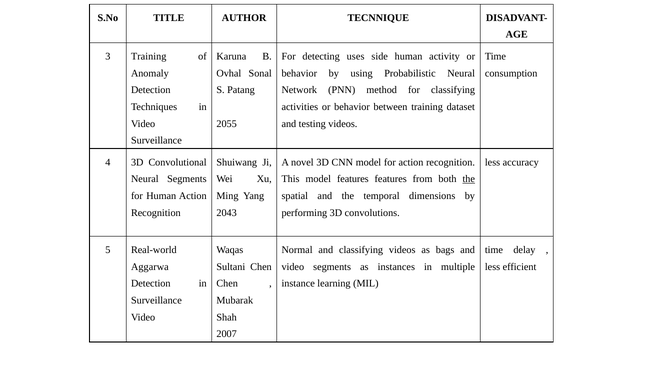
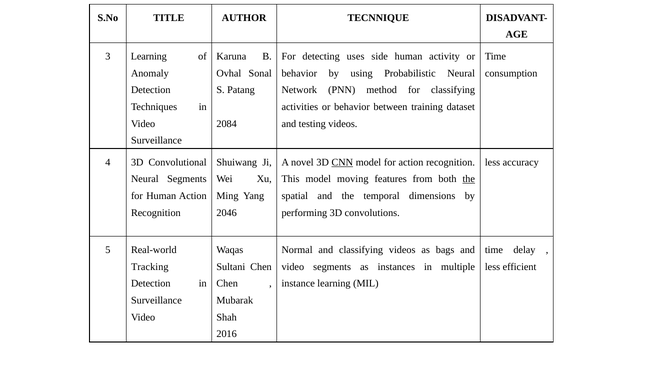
3 Training: Training -> Learning (149, 56)
2055: 2055 -> 2084 (227, 124)
CNN underline: none -> present (342, 162)
model features: features -> moving (353, 179)
2043: 2043 -> 2046 (227, 213)
Aggarwa: Aggarwa -> Tracking (150, 267)
2007: 2007 -> 2016 (227, 334)
